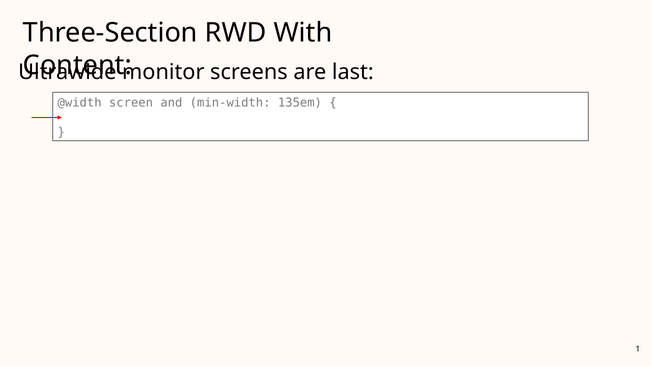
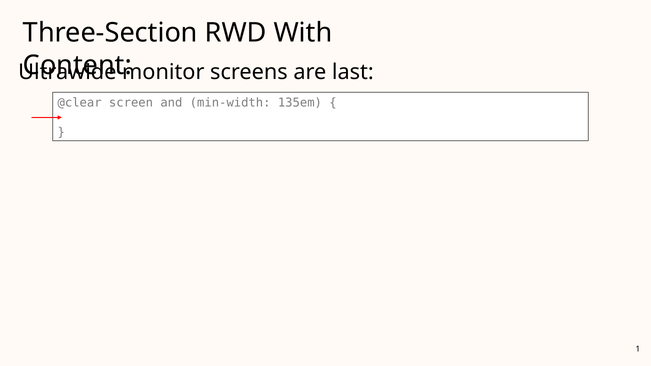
@width: @width -> @clear (80, 103)
